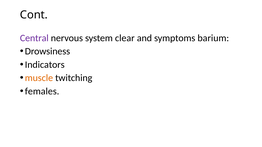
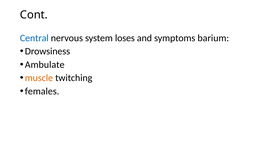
Central colour: purple -> blue (34, 38)
clear: clear -> loses (125, 38)
Indicators: Indicators -> Ambulate (45, 65)
